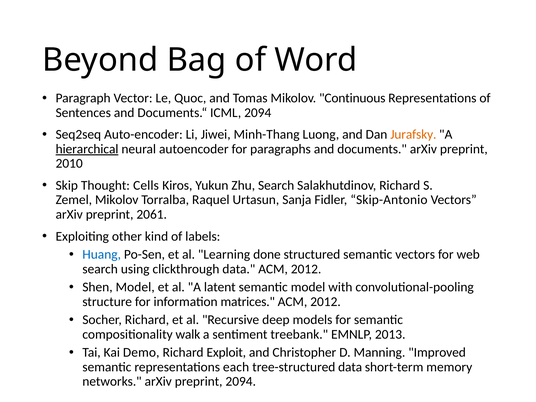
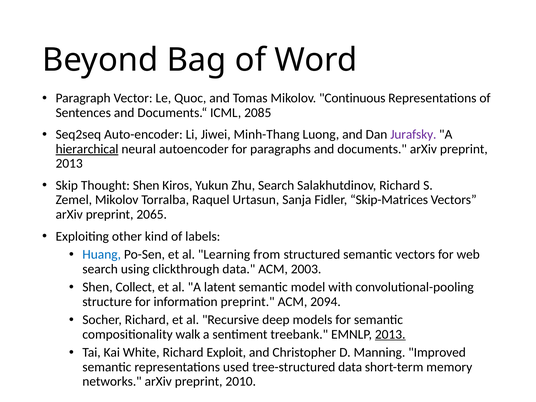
ICML 2094: 2094 -> 2085 (258, 113)
Jurafsky colour: orange -> purple (413, 135)
2010: 2010 -> 2013 (69, 163)
Thought Cells: Cells -> Shen (146, 185)
Skip-Antonio: Skip-Antonio -> Skip-Matrices (389, 200)
2061: 2061 -> 2065 (152, 214)
done: done -> from (267, 254)
data ACM 2012: 2012 -> 2003 (306, 269)
Shen Model: Model -> Collect (135, 287)
information matrices: matrices -> preprint (248, 302)
2012: 2012 -> 2094 (326, 302)
2013 underline: none -> present (390, 334)
Demo: Demo -> White (141, 352)
each: each -> used (236, 367)
preprint 2094: 2094 -> 2010 (241, 381)
